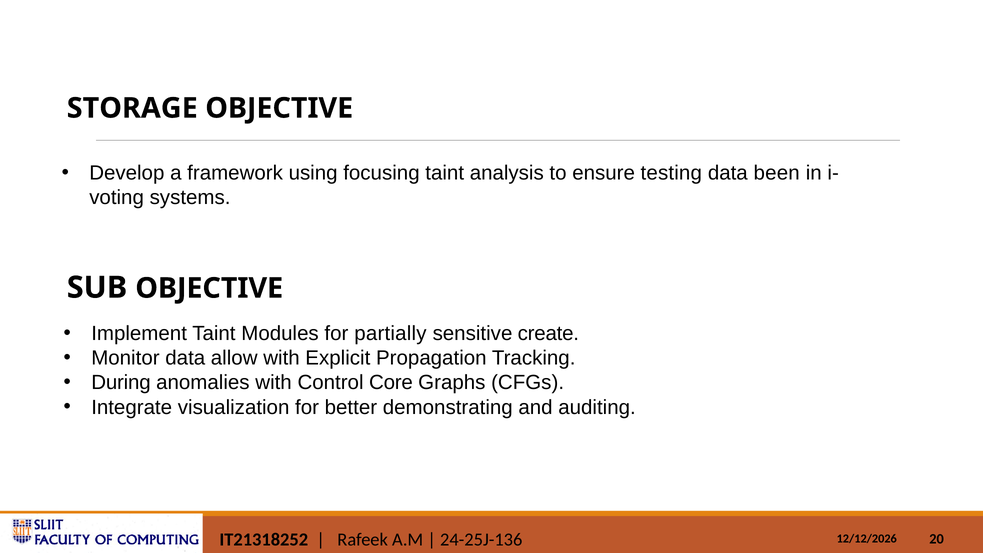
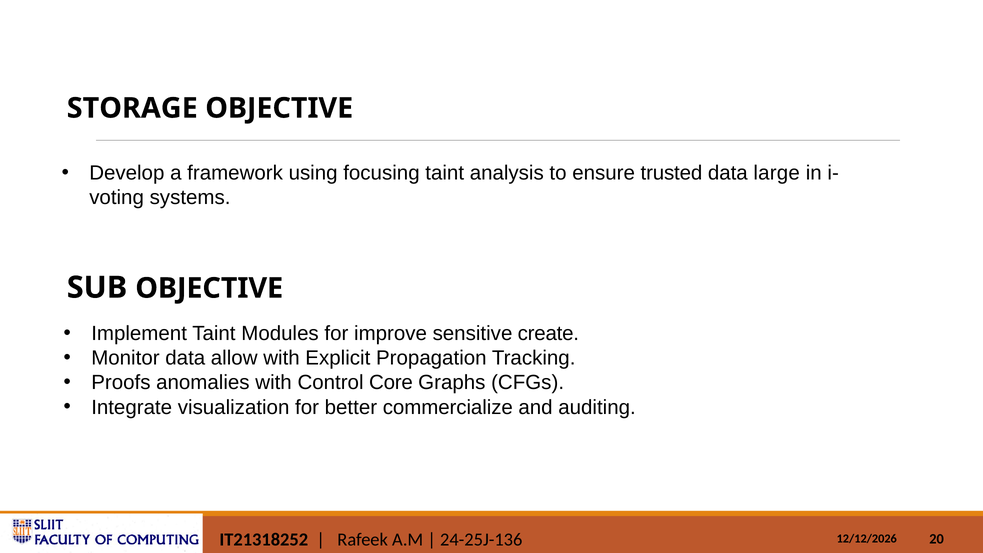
testing: testing -> trusted (671, 173)
been: been -> large (777, 173)
partially: partially -> improve (391, 333)
During: During -> Proofs (121, 383)
demonstrating: demonstrating -> commercialize (448, 407)
